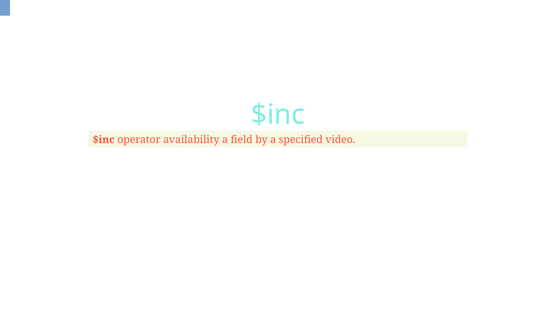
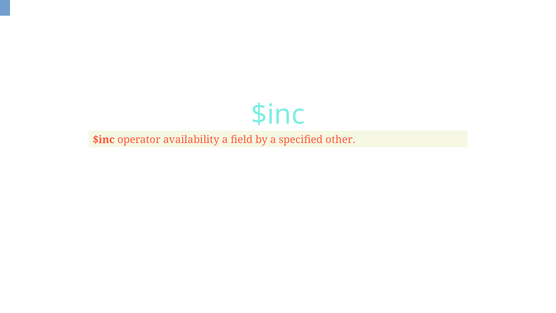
video: video -> other (340, 140)
